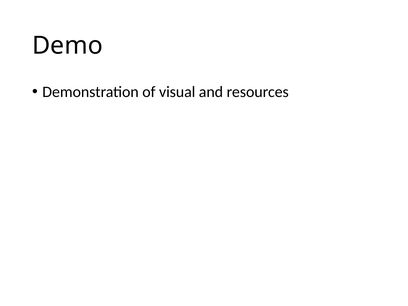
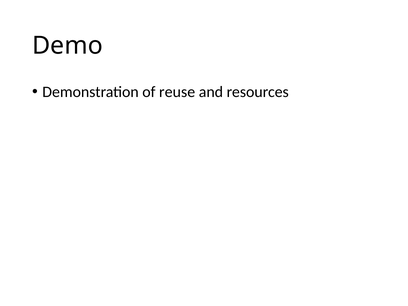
visual: visual -> reuse (177, 92)
